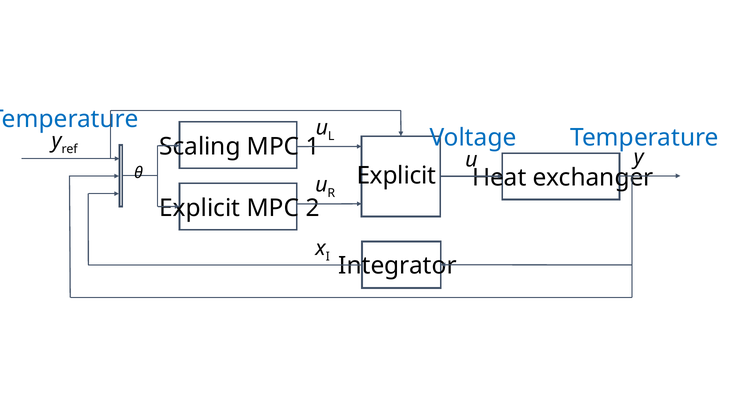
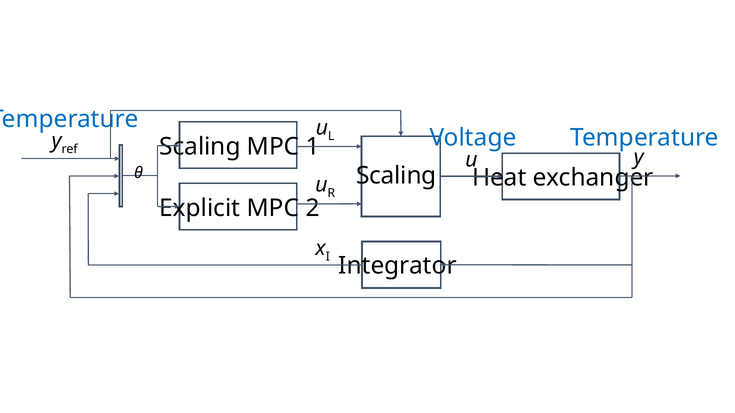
Explicit: Explicit -> Scaling (396, 176)
